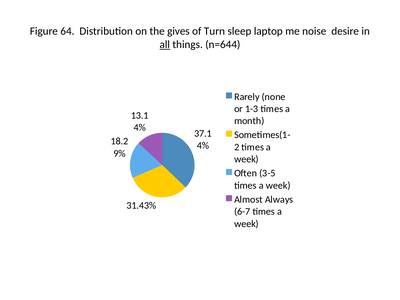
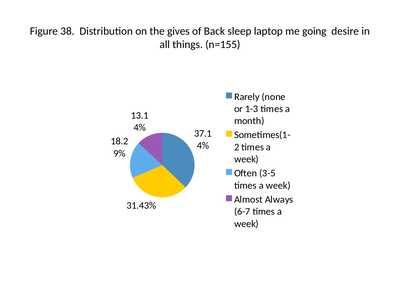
64: 64 -> 38 (67, 31)
Turn: Turn -> Back (214, 31)
noise: noise -> going (314, 31)
all underline: present -> none (165, 44)
n=644: n=644 -> n=155 (223, 44)
